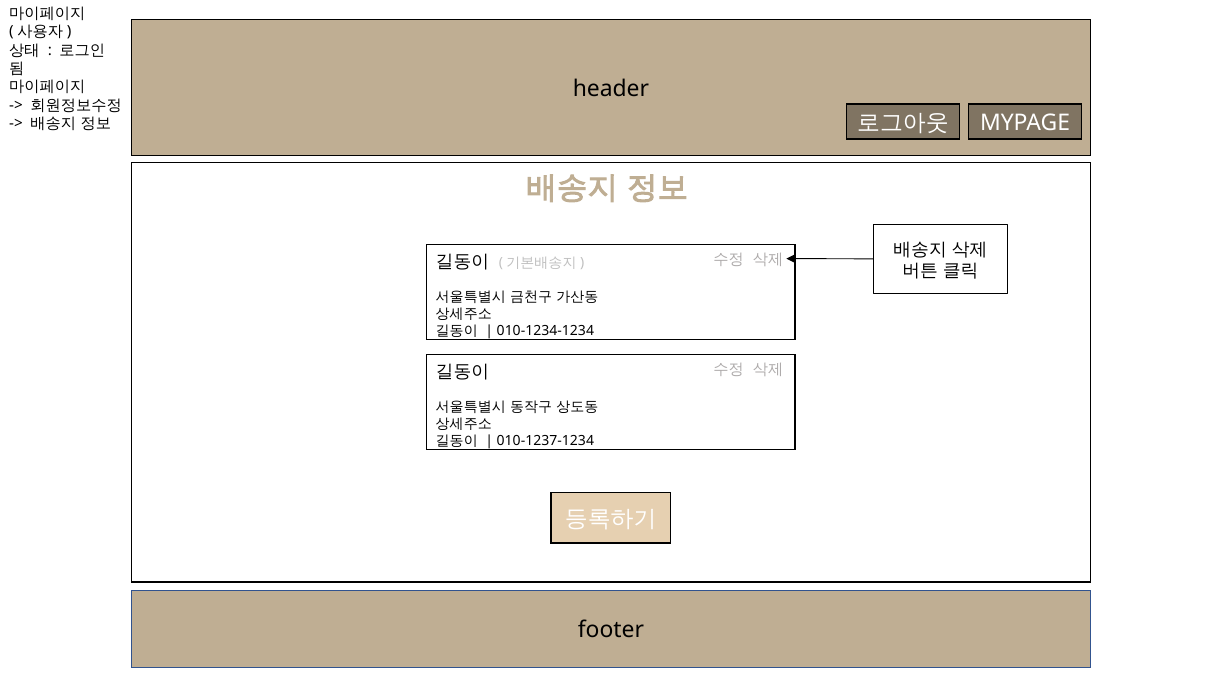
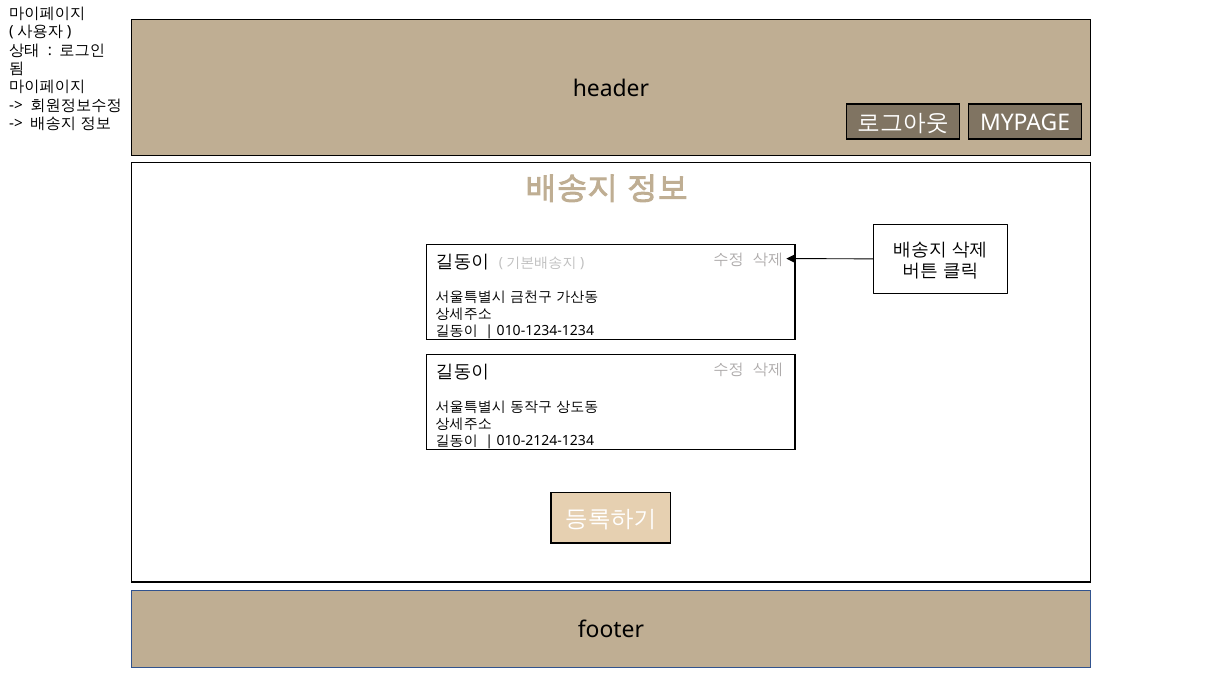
010-1237-1234: 010-1237-1234 -> 010-2124-1234 (545, 441)
